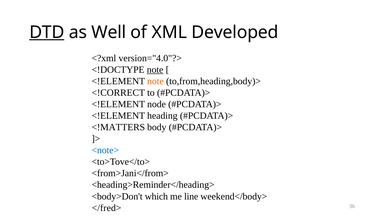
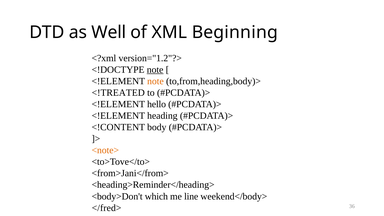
DTD underline: present -> none (47, 32)
Developed: Developed -> Beginning (235, 32)
version="4.0"?>: version="4.0"?> -> version="1.2"?> (150, 58)
<!CORRECT: <!CORRECT -> <!TREATED (118, 93)
node: node -> hello (157, 104)
<!MATTERS: <!MATTERS -> <!CONTENT (118, 127)
<note> colour: blue -> orange (105, 150)
